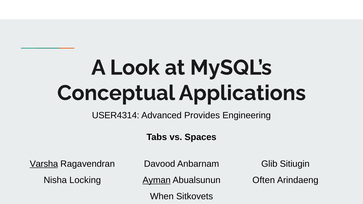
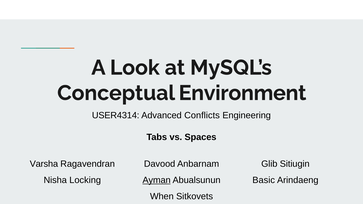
Applications: Applications -> Environment (243, 93)
Provides: Provides -> Conflicts (202, 115)
Varsha underline: present -> none (44, 164)
Often: Often -> Basic (264, 180)
